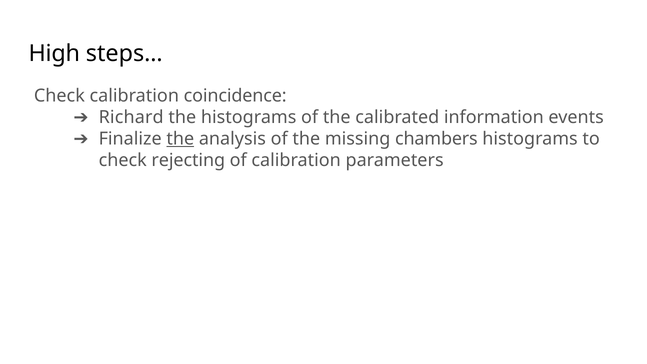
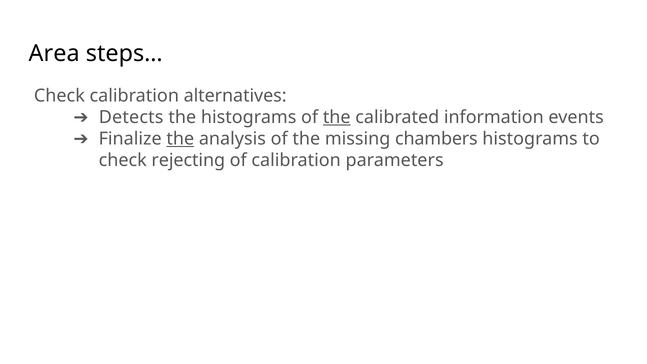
High: High -> Area (54, 54)
coincidence: coincidence -> alternatives (235, 96)
Richard: Richard -> Detects (131, 117)
the underline: none -> present (337, 117)
